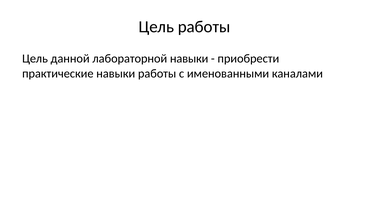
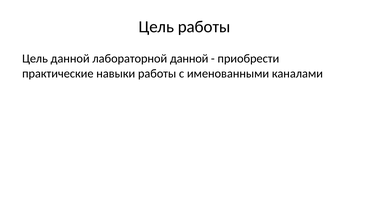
лабораторной навыки: навыки -> данной (189, 59)
